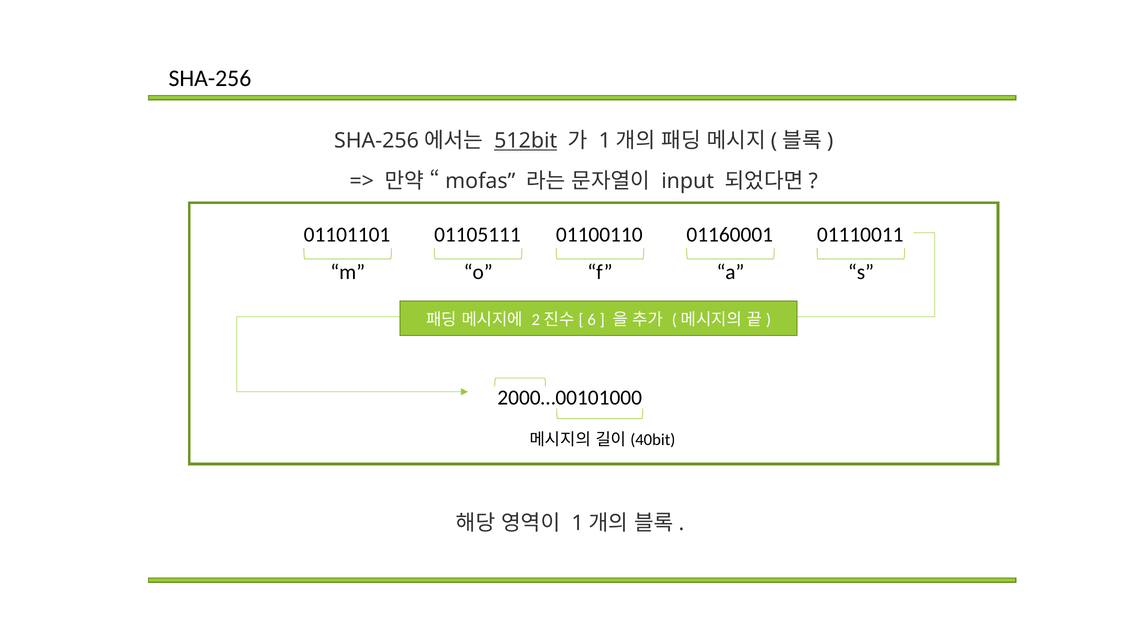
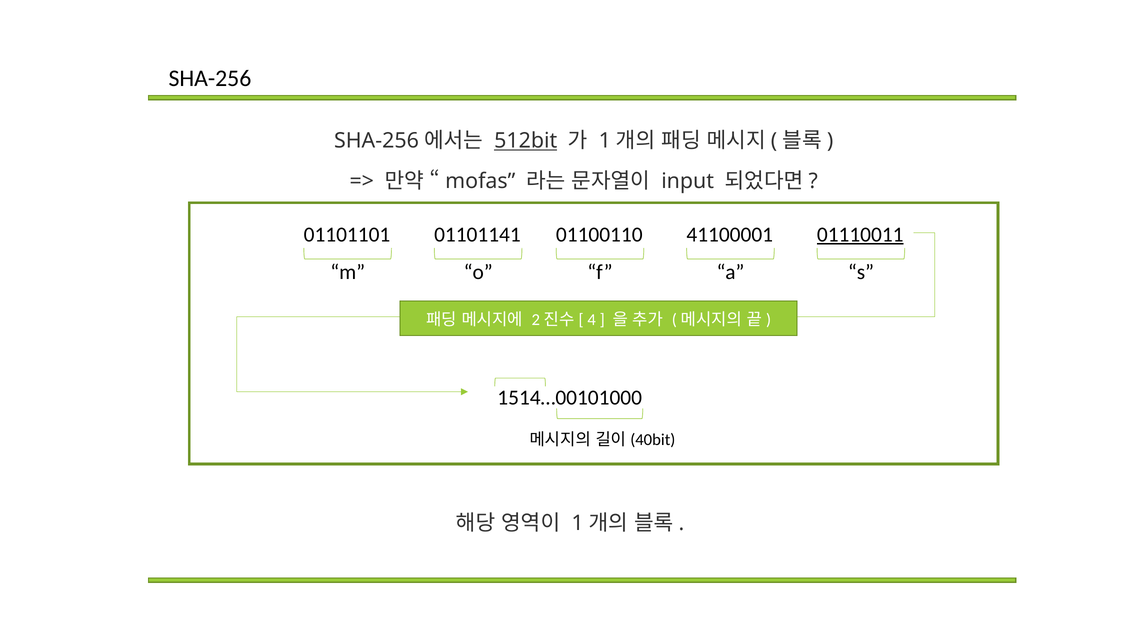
01105111: 01105111 -> 01101141 (477, 234)
01160001: 01160001 -> 41100001 (730, 234)
01110011 underline: none -> present (860, 234)
6: 6 -> 4 (592, 319)
2000…00101000: 2000…00101000 -> 1514…00101000 (570, 398)
